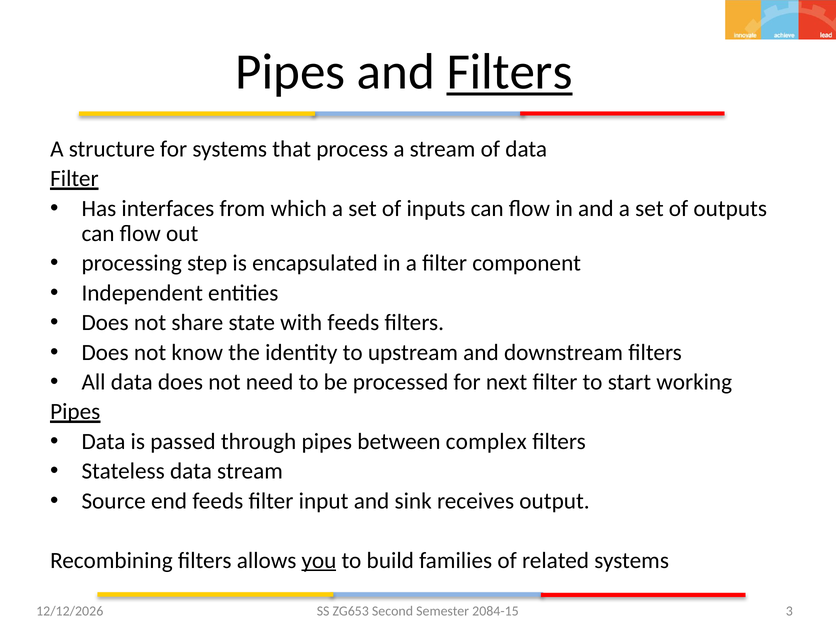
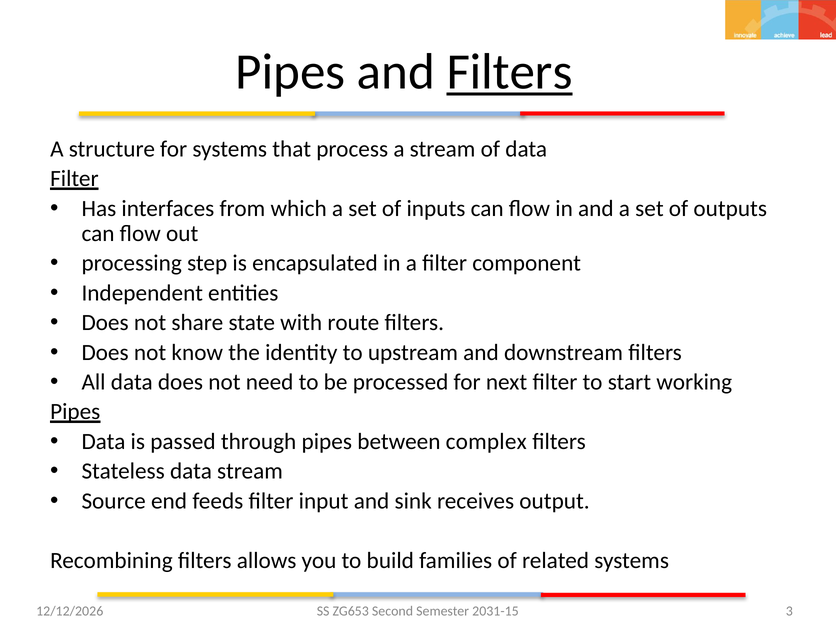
with feeds: feeds -> route (353, 323)
you underline: present -> none (319, 560)
2084-15: 2084-15 -> 2031-15 (495, 611)
